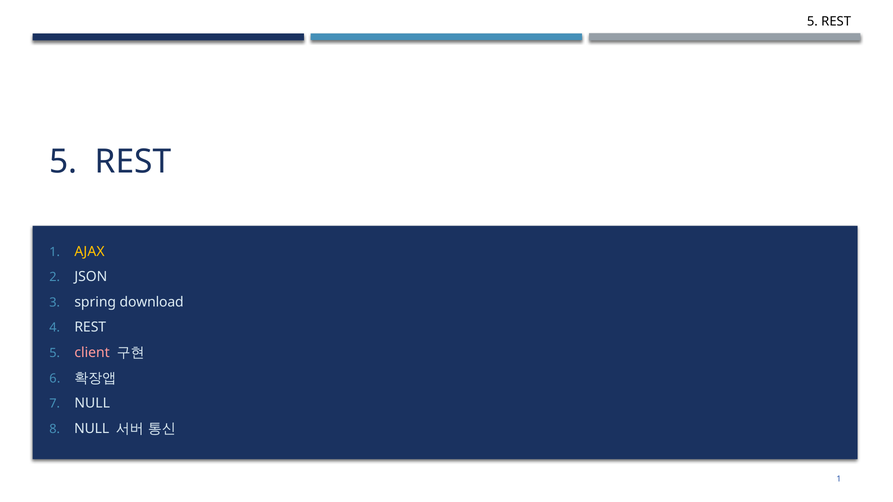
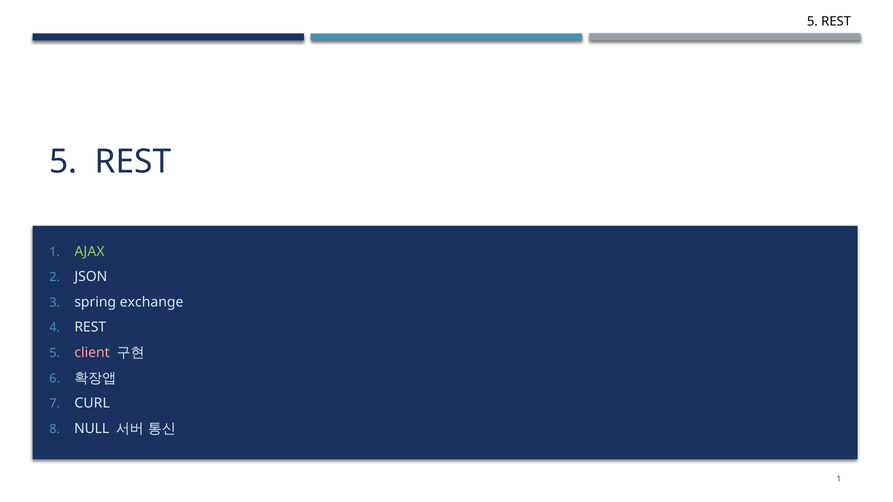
AJAX colour: yellow -> light green (90, 252)
download: download -> exchange (152, 302)
NULL: NULL -> CURL (92, 403)
